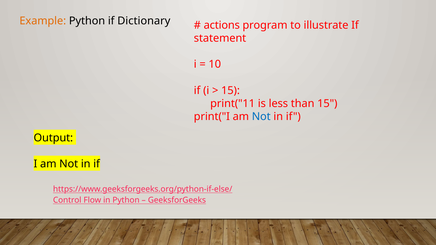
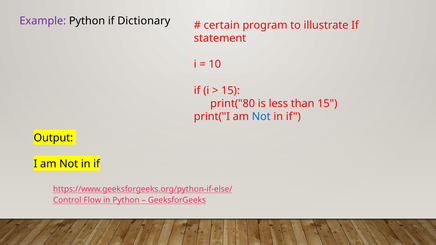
Example colour: orange -> purple (43, 21)
actions: actions -> certain (222, 25)
print("11: print("11 -> print("80 (233, 104)
